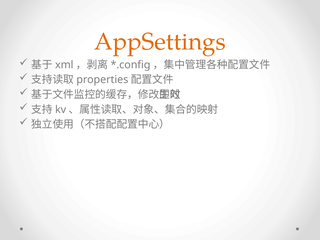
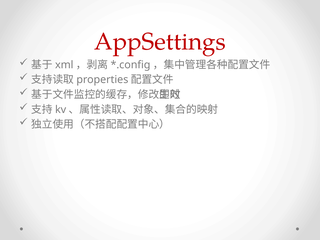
AppSettings colour: orange -> red (160, 42)
